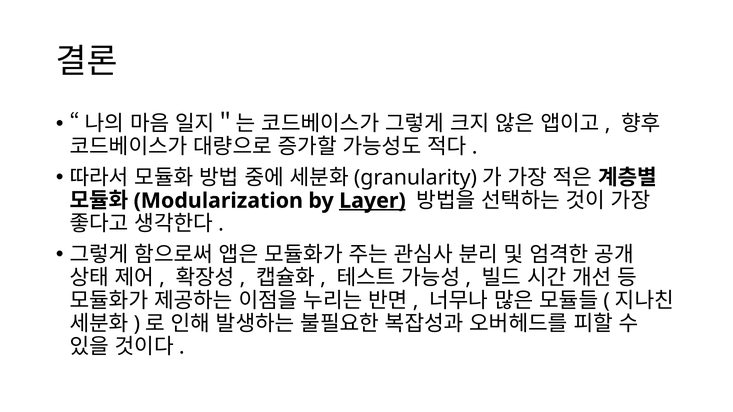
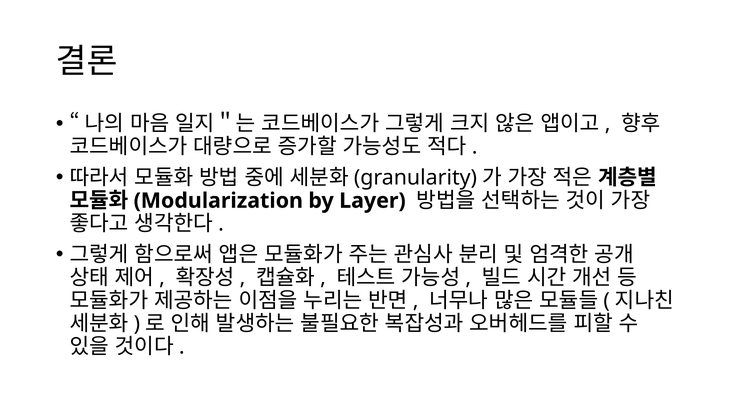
Layer underline: present -> none (372, 201)
